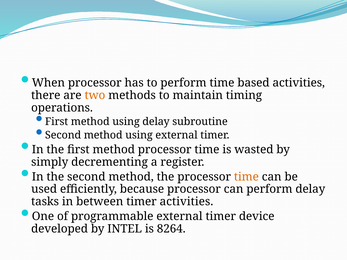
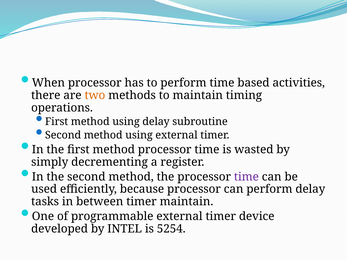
time colour: orange -> purple (246, 177)
timer activities: activities -> maintain (186, 202)
8264: 8264 -> 5254 (171, 229)
